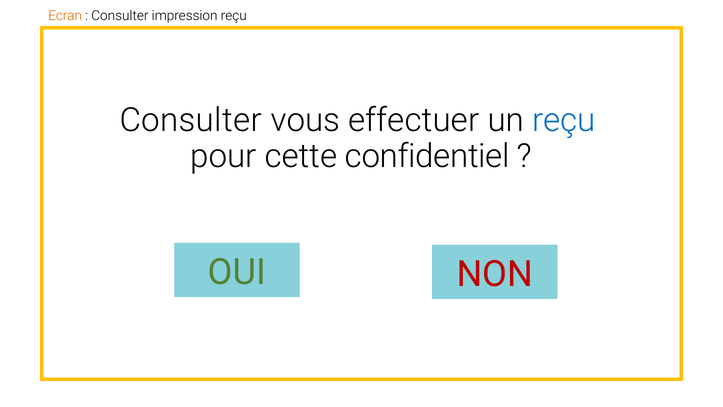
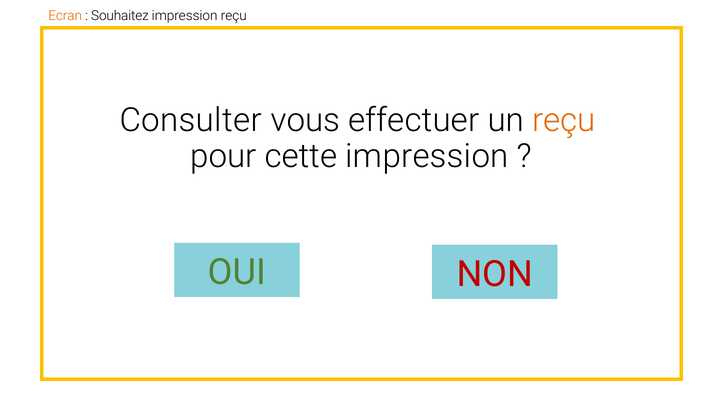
Consulter: Consulter -> Souhaitez (120, 16)
reçu colour: blue -> orange (564, 120)
cette confidentiel: confidentiel -> impression (427, 156)
